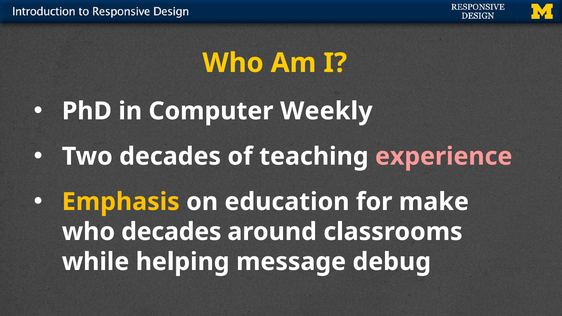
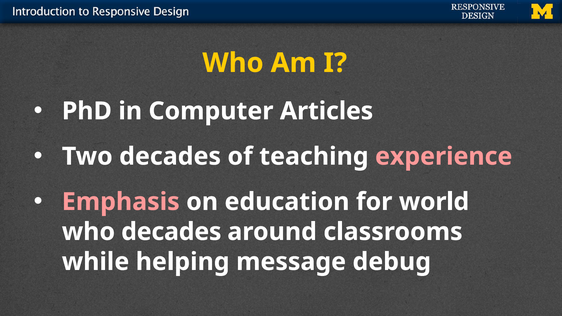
Weekly: Weekly -> Articles (327, 111)
Emphasis colour: yellow -> pink (121, 202)
make: make -> world (434, 202)
